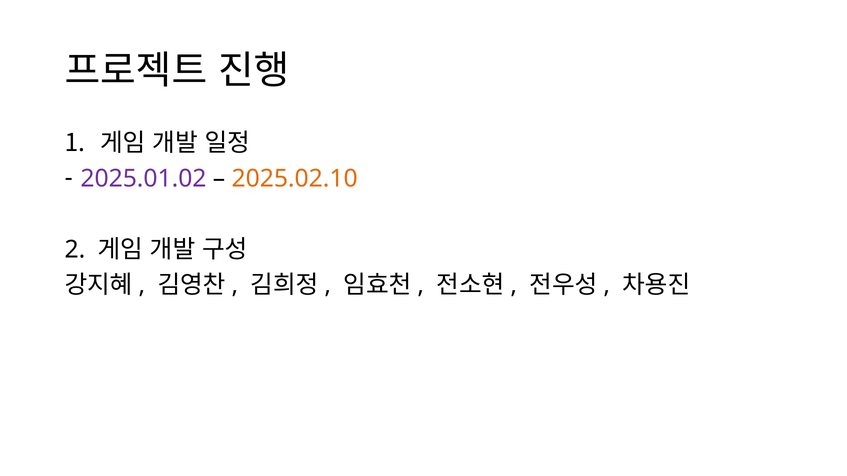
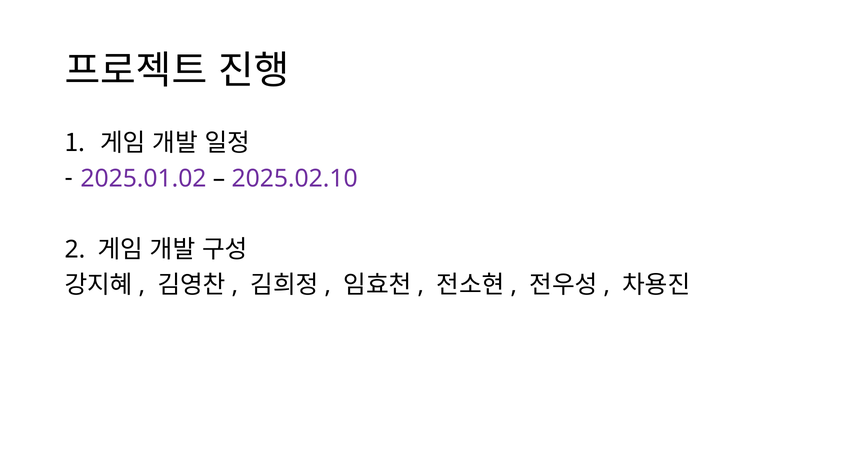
2025.02.10 colour: orange -> purple (295, 179)
